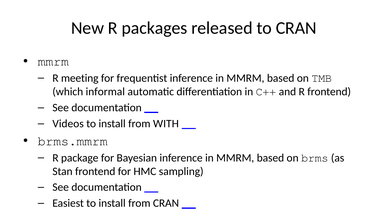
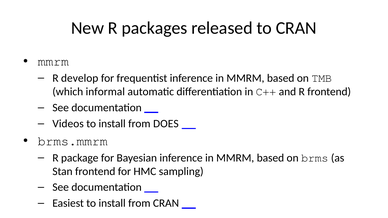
meeting: meeting -> develop (80, 78)
WITH: WITH -> DOES (166, 124)
